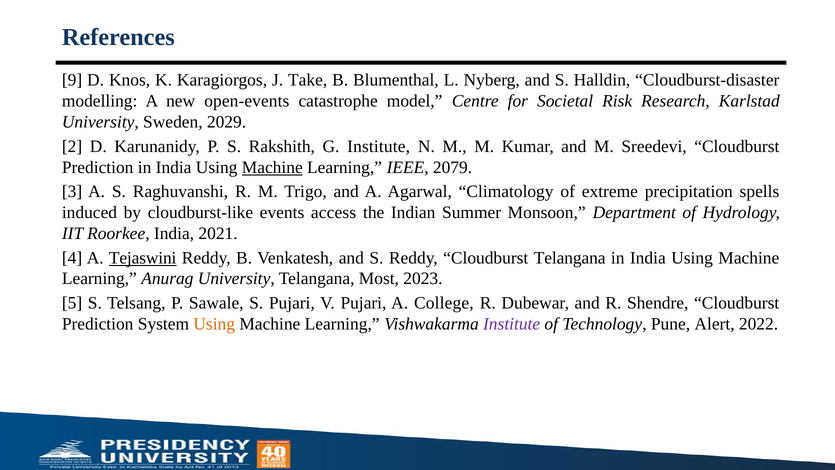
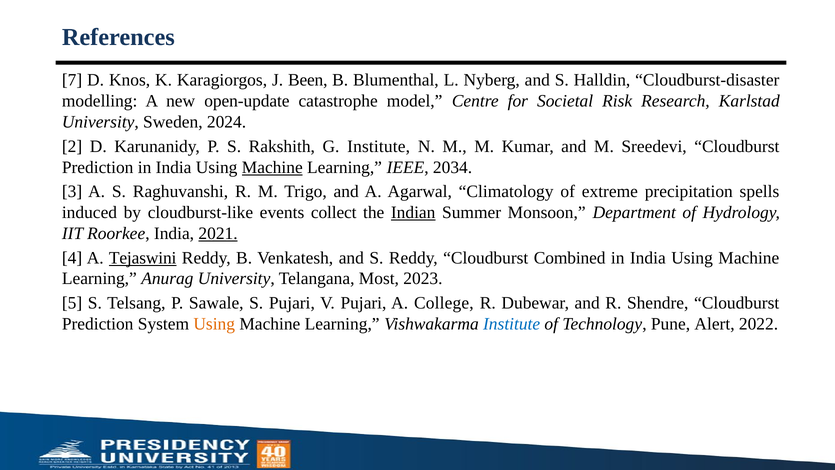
9: 9 -> 7 (72, 80)
Take: Take -> Been (308, 80)
open-events: open-events -> open-update (247, 101)
2029: 2029 -> 2024 (227, 122)
2079: 2079 -> 2034 (453, 167)
access: access -> collect (334, 212)
Indian underline: none -> present (413, 212)
2021 underline: none -> present (218, 233)
Cloudburst Telangana: Telangana -> Combined (570, 258)
Institute colour: purple -> blue (512, 324)
